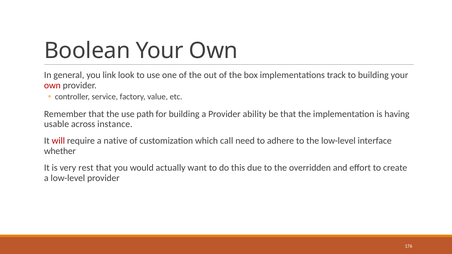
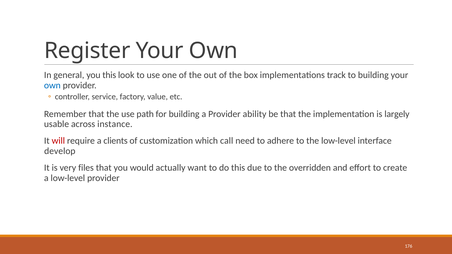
Boolean: Boolean -> Register (87, 51)
you link: link -> this (109, 75)
own colour: red -> blue (52, 85)
having: having -> largely (397, 114)
native: native -> clients (116, 141)
whether: whether -> develop (60, 151)
rest: rest -> files (86, 168)
